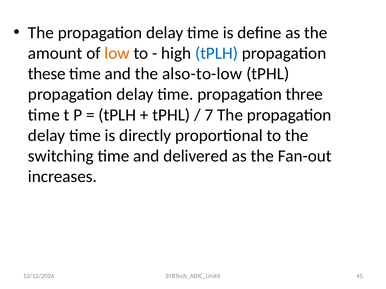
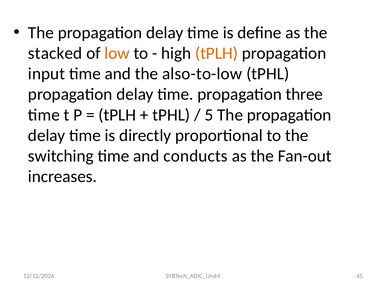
amount: amount -> stacked (55, 53)
tPLH colour: blue -> orange (217, 53)
these: these -> input (47, 74)
7: 7 -> 5 (209, 115)
delivered: delivered -> conducts (196, 156)
